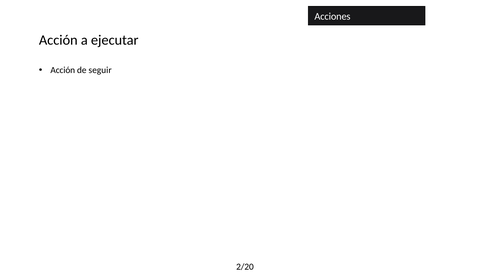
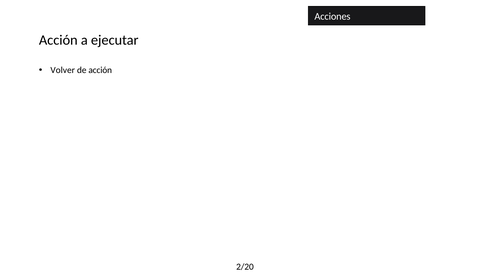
Acción: Acción -> Volver (63, 70)
de seguir: seguir -> acción (100, 70)
